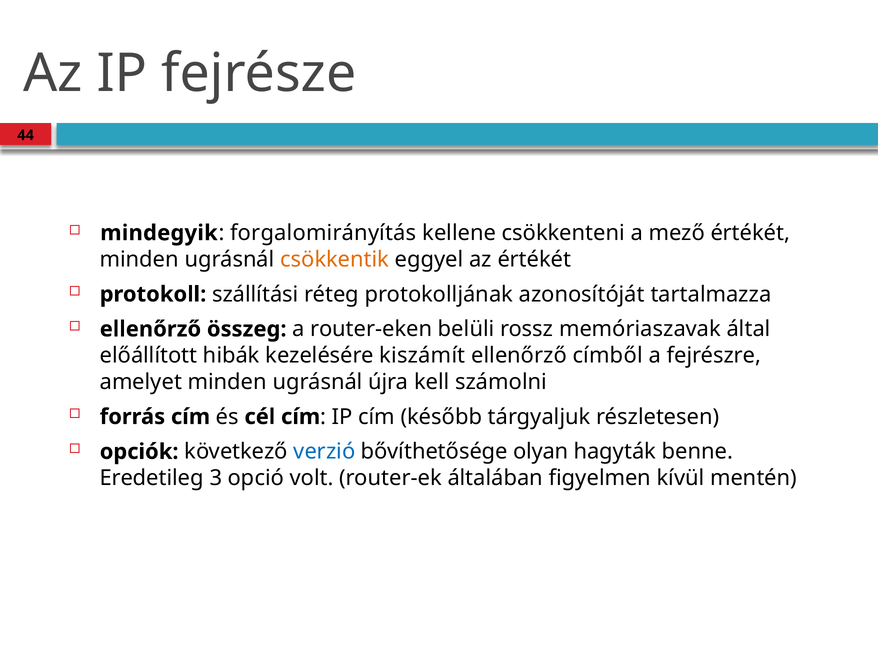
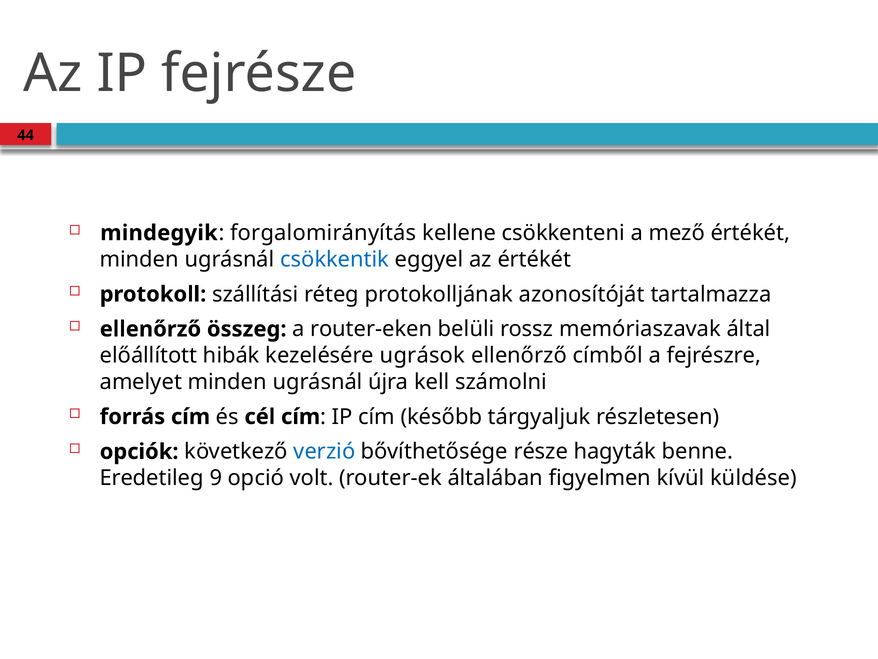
csökkentik colour: orange -> blue (335, 259)
kiszámít: kiszámít -> ugrások (422, 355)
olyan: olyan -> része (541, 451)
3: 3 -> 9 (216, 478)
mentén: mentén -> küldése (753, 478)
